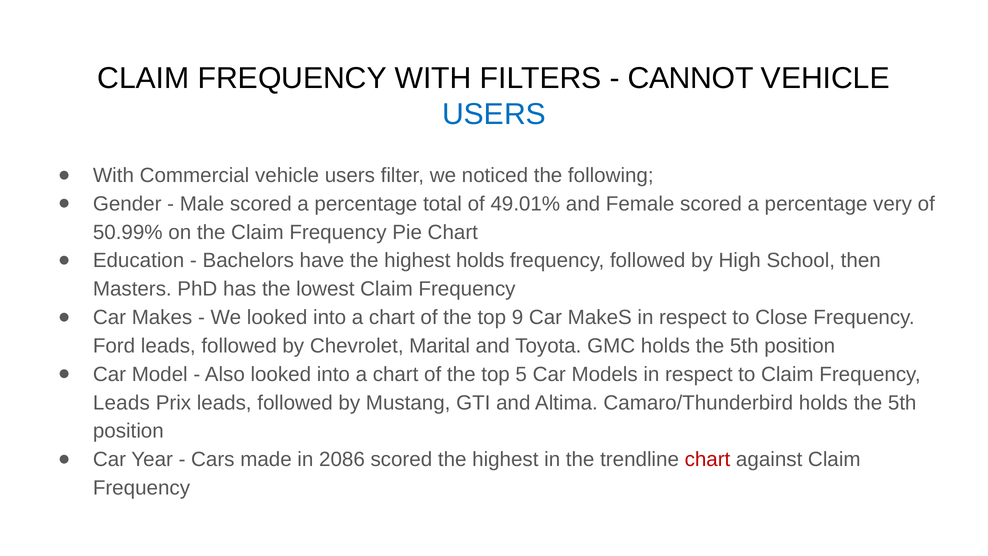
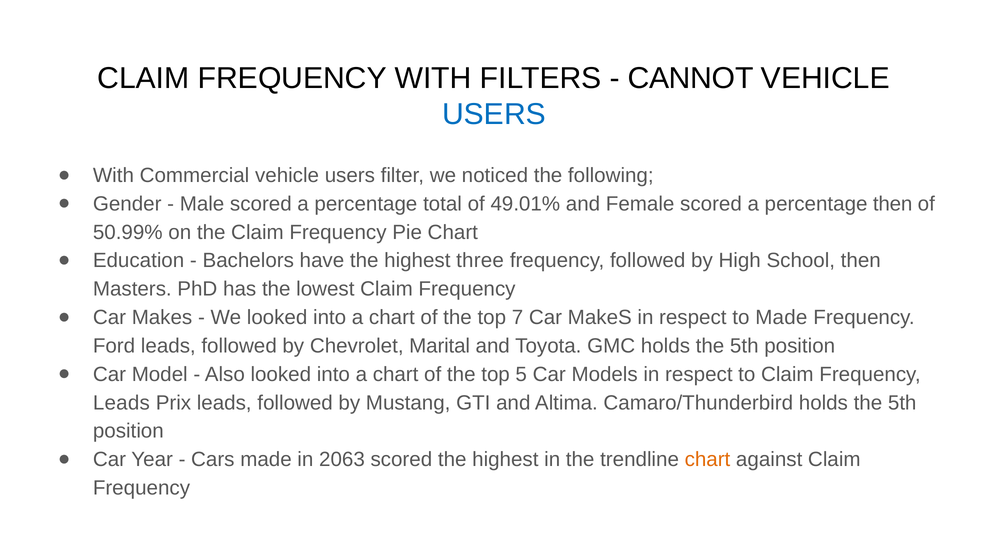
percentage very: very -> then (893, 204)
highest holds: holds -> three (480, 261)
9: 9 -> 7 (517, 317)
to Close: Close -> Made (781, 317)
2086: 2086 -> 2063 (342, 459)
chart colour: red -> orange (708, 459)
